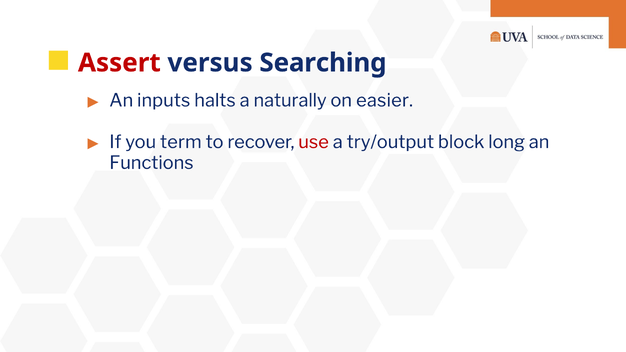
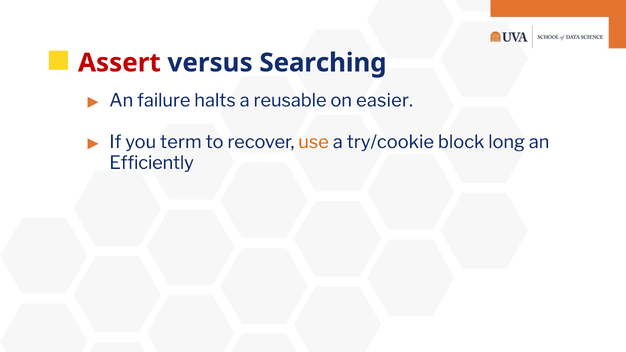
inputs: inputs -> failure (164, 100)
naturally: naturally -> reusable (290, 100)
use colour: red -> orange (314, 142)
try/output: try/output -> try/cookie (390, 142)
Functions: Functions -> Efficiently (152, 163)
